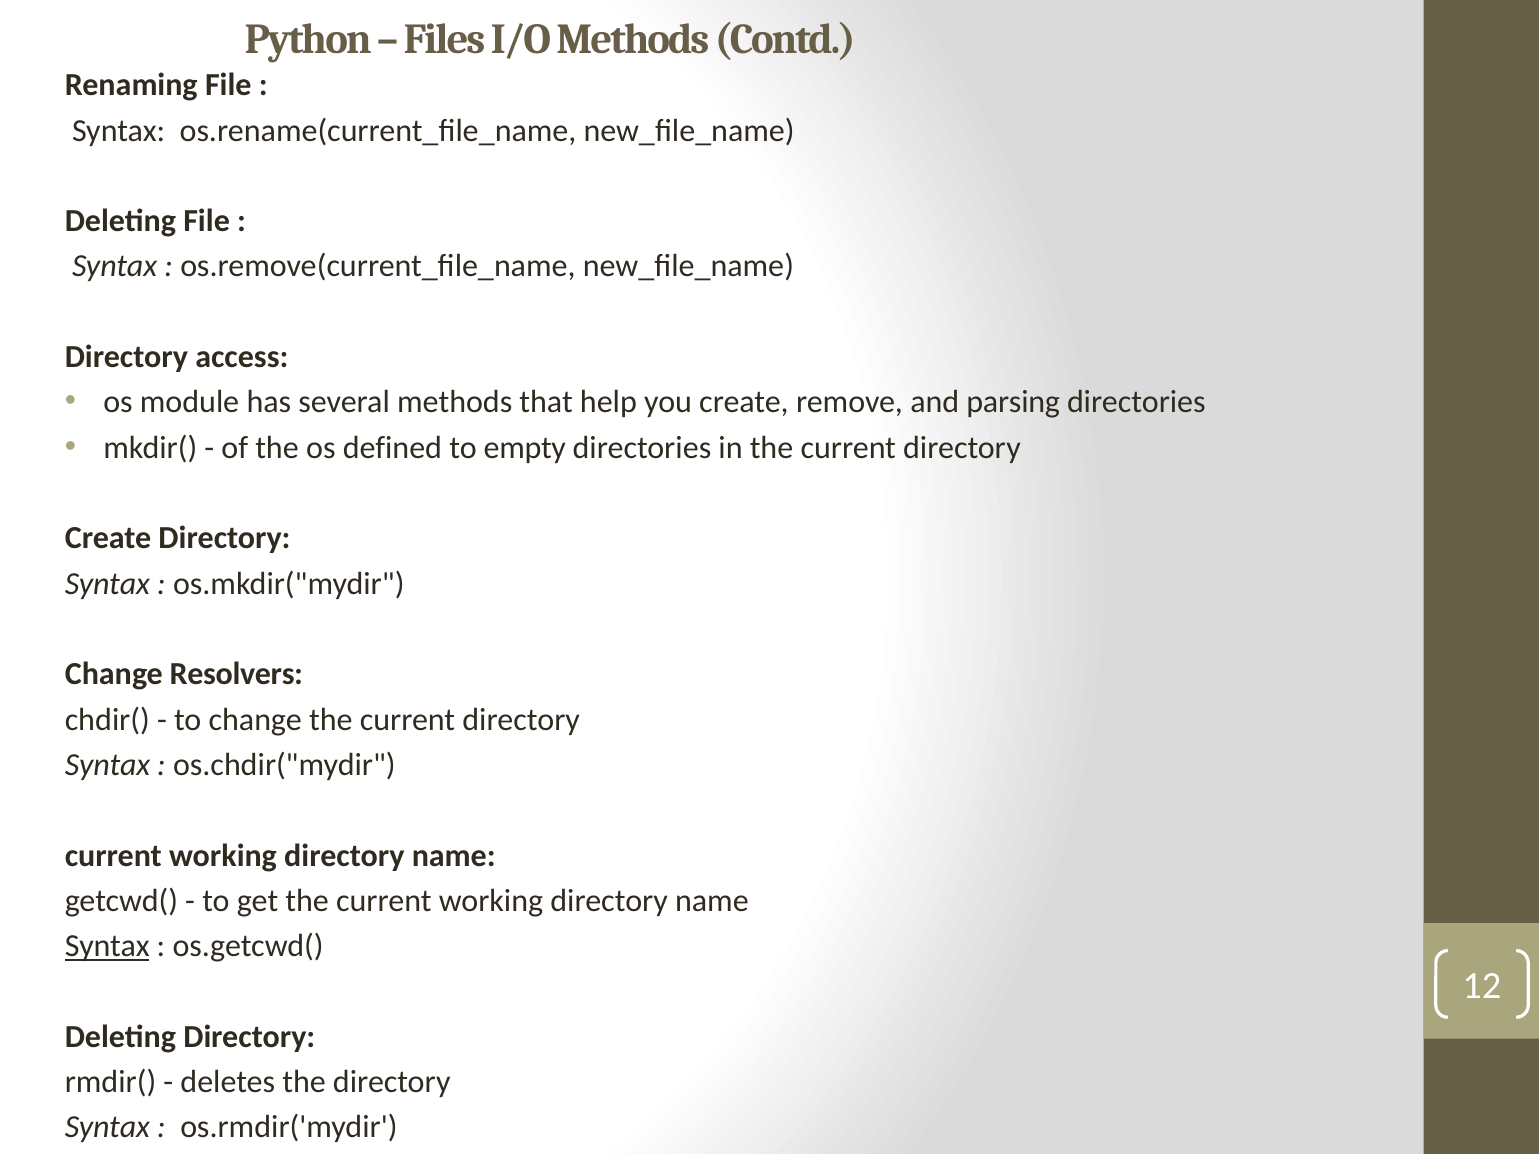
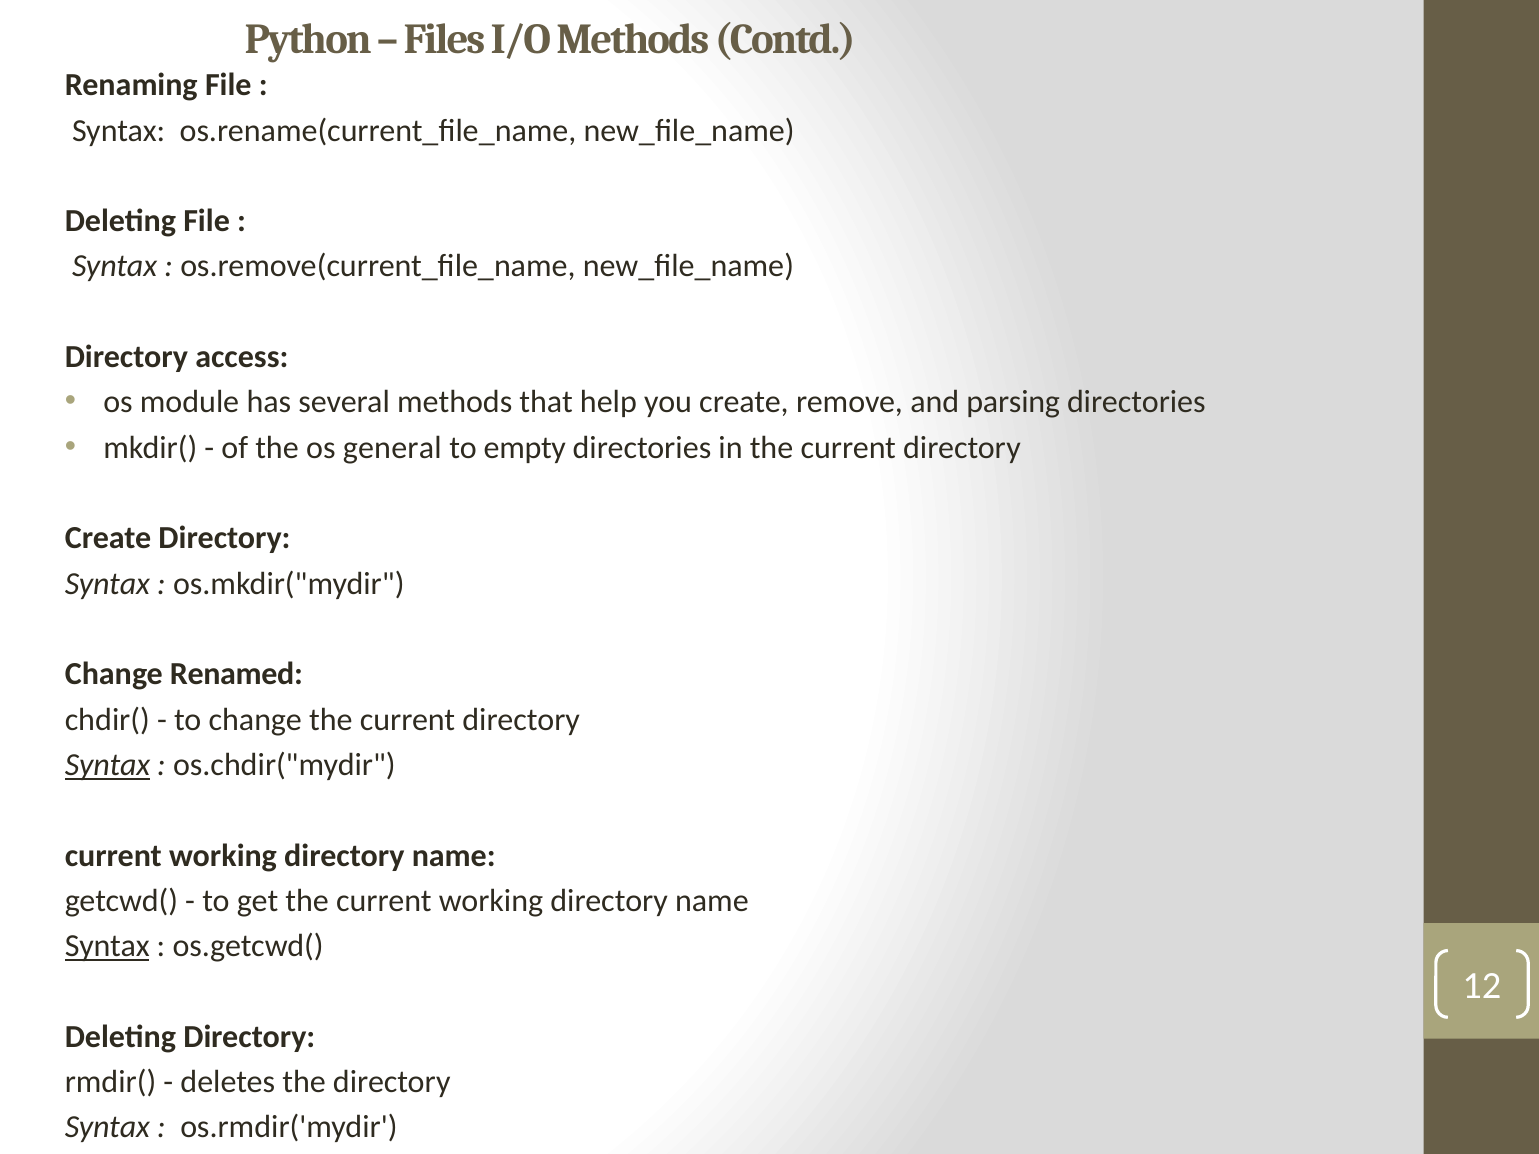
defined: defined -> general (392, 448)
Resolvers: Resolvers -> Renamed (236, 674)
Syntax underline: none -> present (108, 765)
